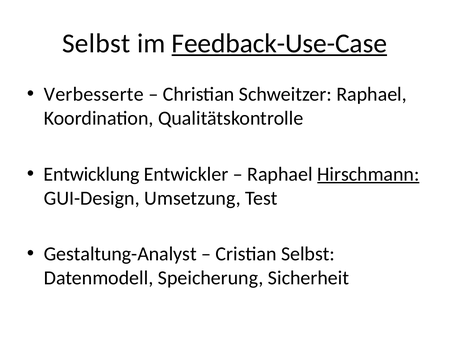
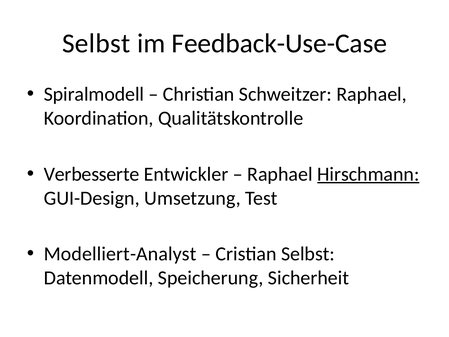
Feedback-Use-Case underline: present -> none (279, 43)
Verbesserte: Verbesserte -> Spiralmodell (94, 94)
Entwicklung: Entwicklung -> Verbesserte (92, 174)
Gestaltung-Analyst: Gestaltung-Analyst -> Modelliert-Analyst (120, 254)
